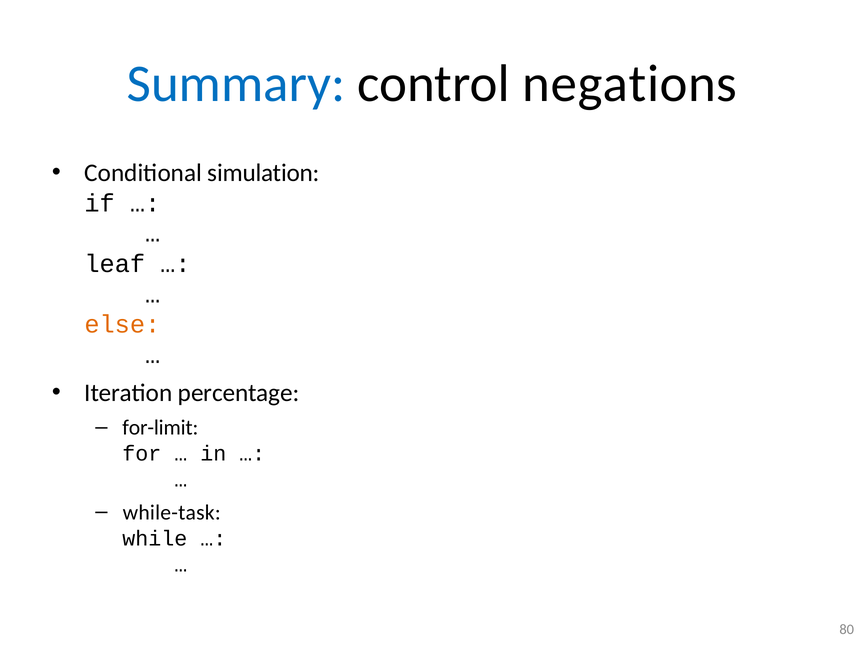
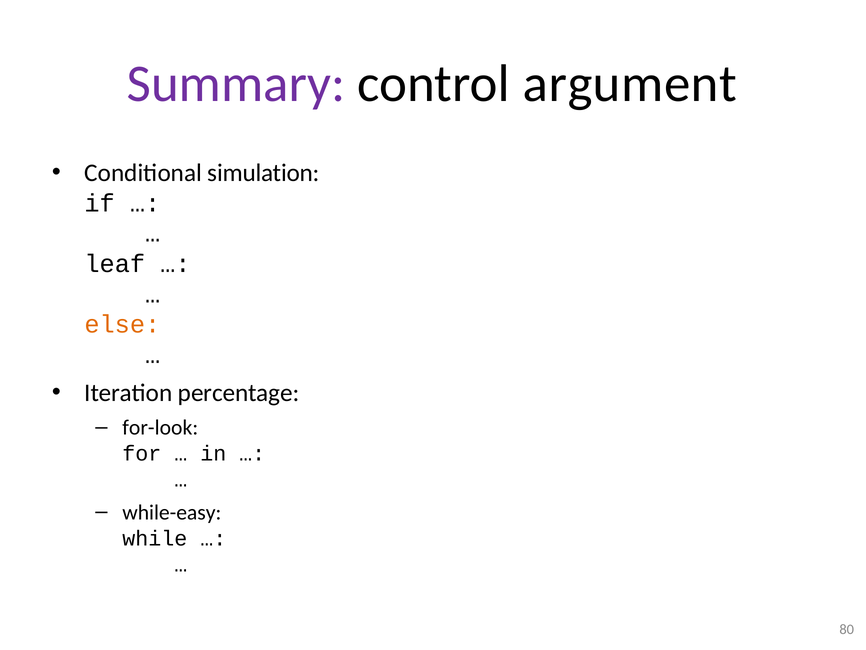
Summary colour: blue -> purple (236, 84)
negations: negations -> argument (630, 84)
for-limit: for-limit -> for-look (160, 427)
while-task: while-task -> while-easy (172, 512)
